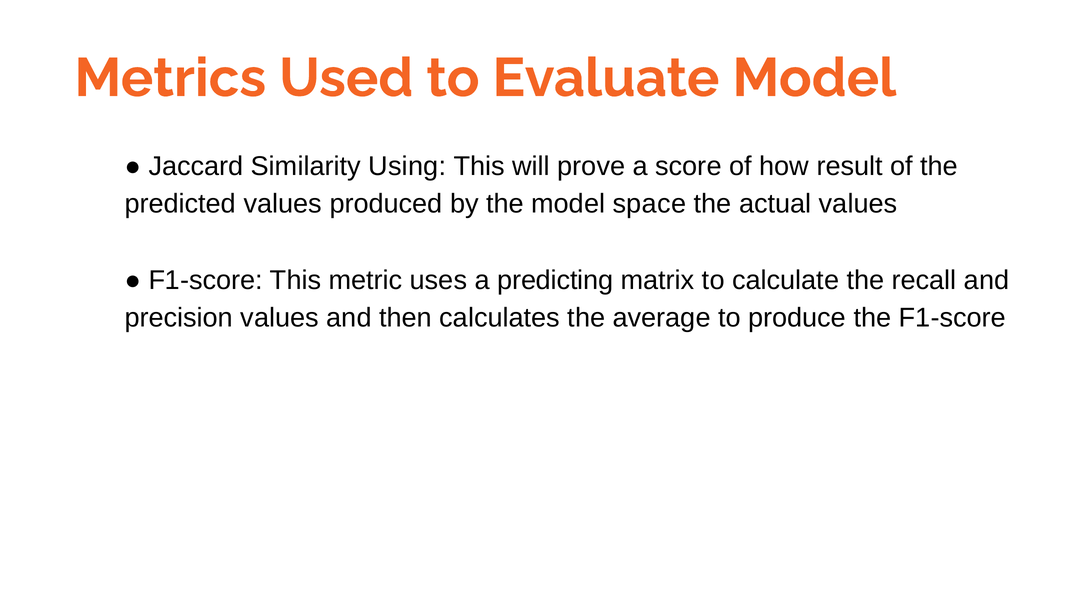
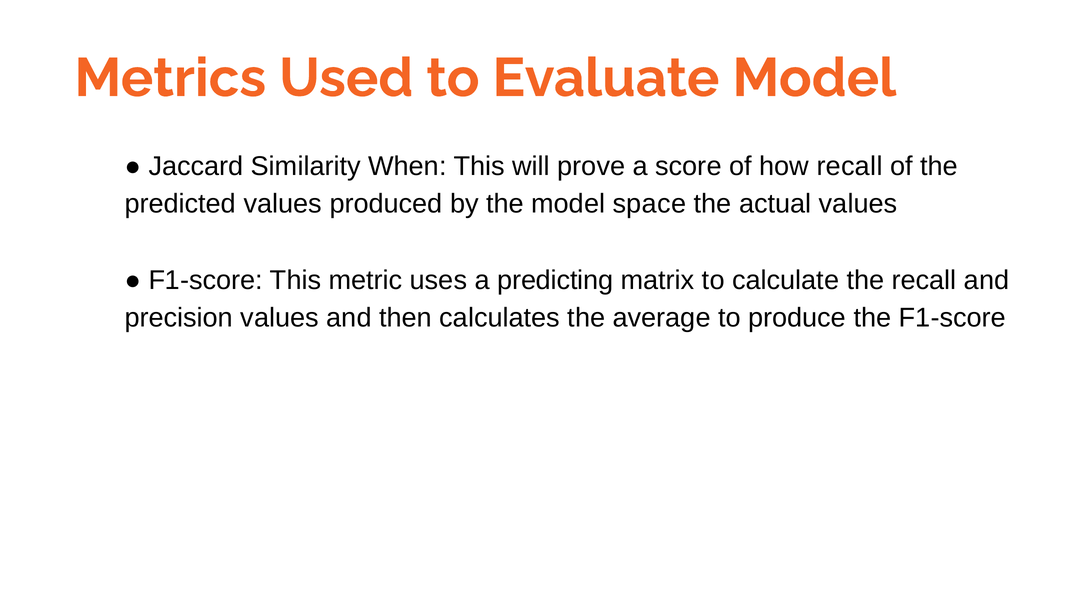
Using: Using -> When (407, 166)
how result: result -> recall (850, 166)
